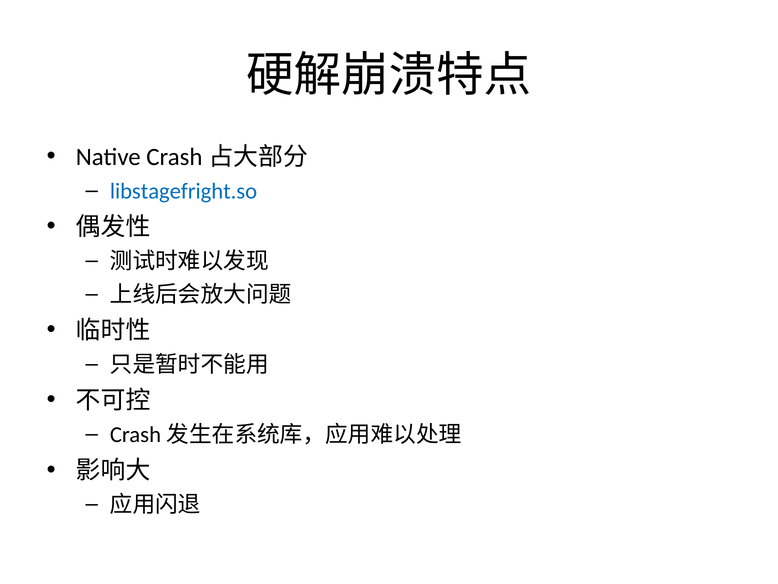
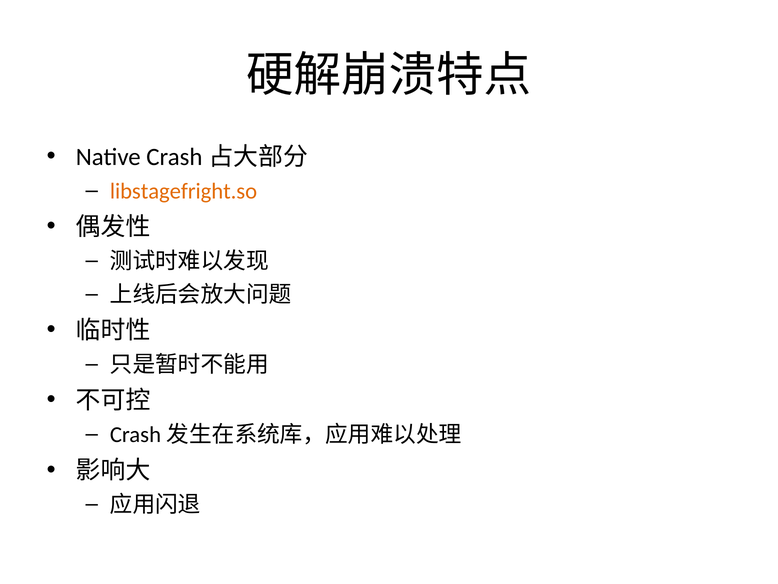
libstagefright.so colour: blue -> orange (183, 191)
